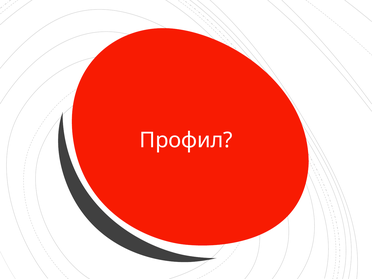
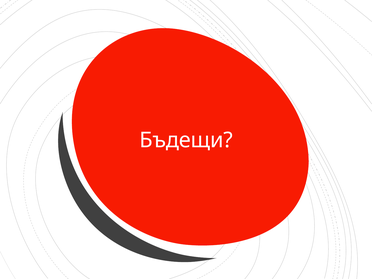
Профил: Профил -> Бъдещи (186, 140)
